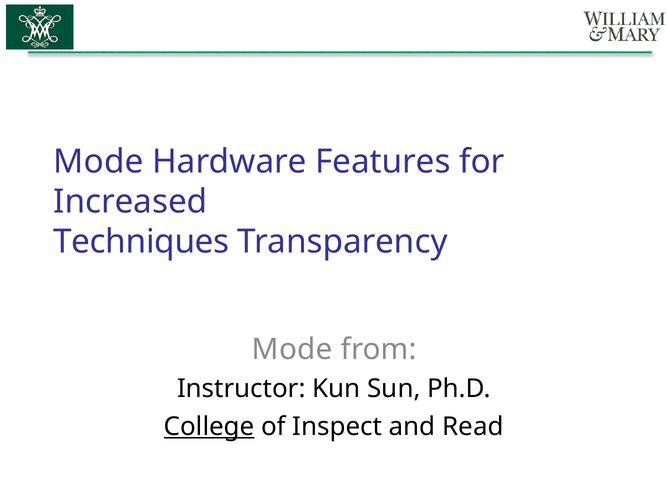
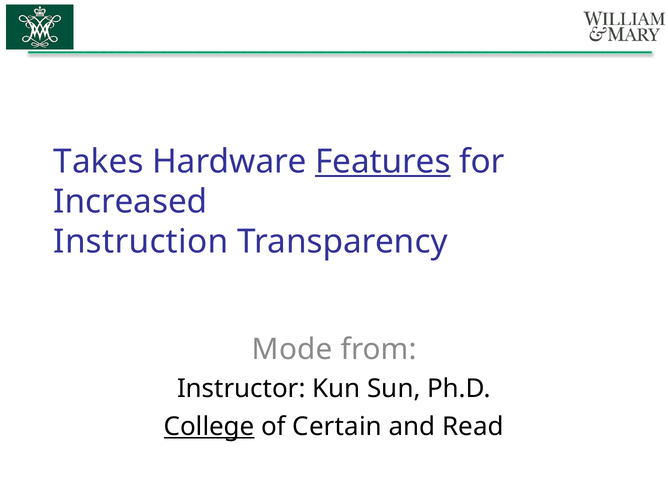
Mode: Mode -> Takes (98, 162)
Features underline: none -> present (383, 162)
Techniques: Techniques -> Instruction (141, 242)
Inspect: Inspect -> Certain (337, 427)
